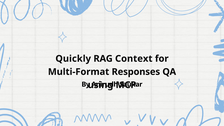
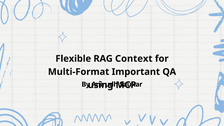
Quickly: Quickly -> Flexible (73, 59)
Responses: Responses -> Important (136, 72)
